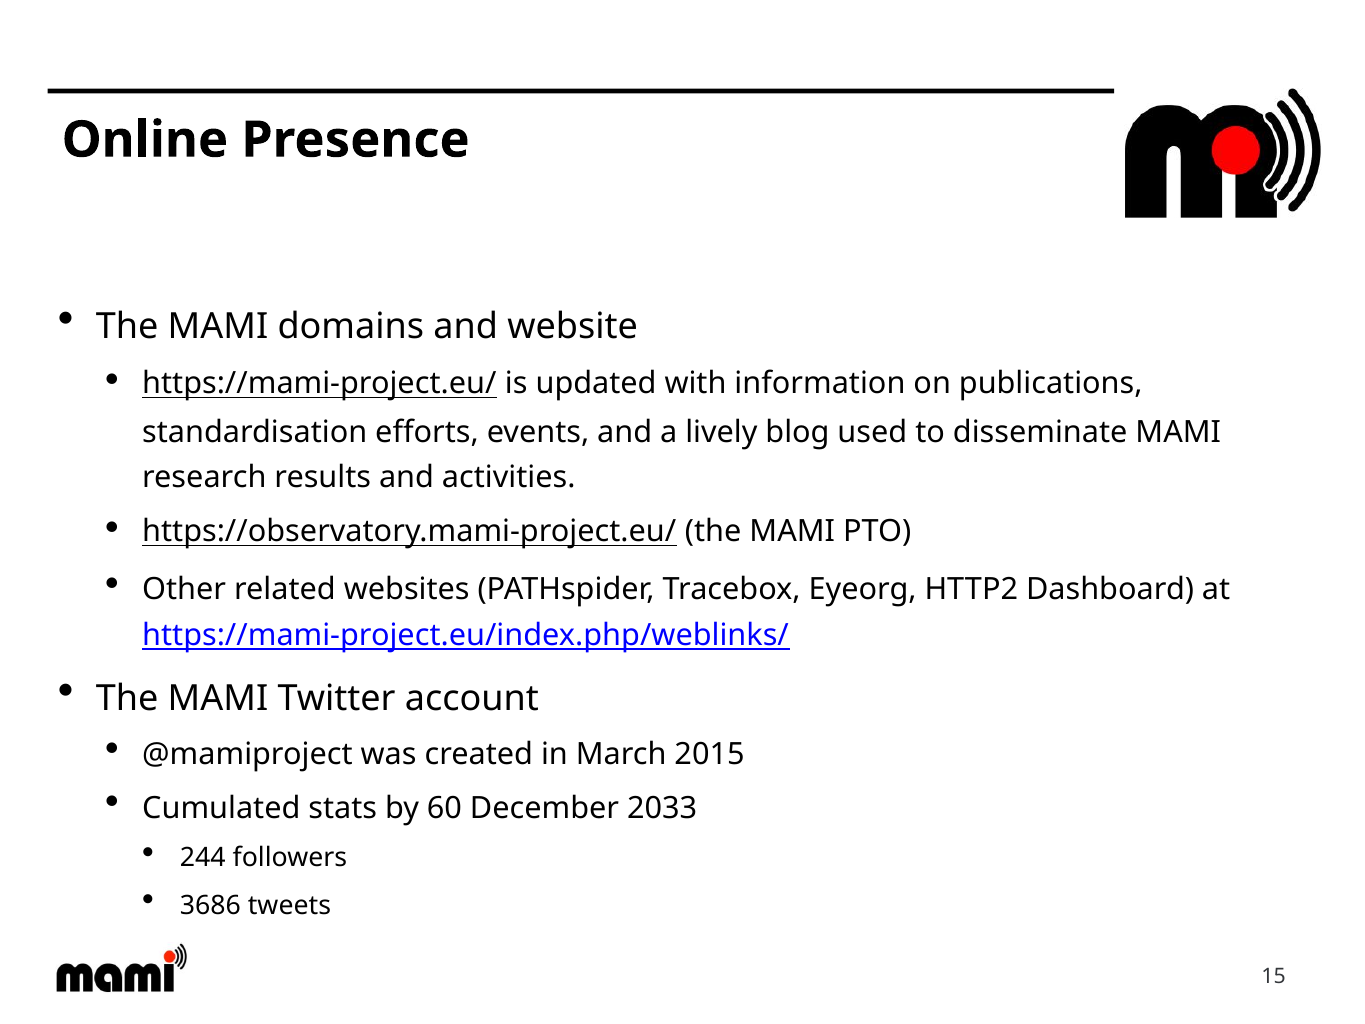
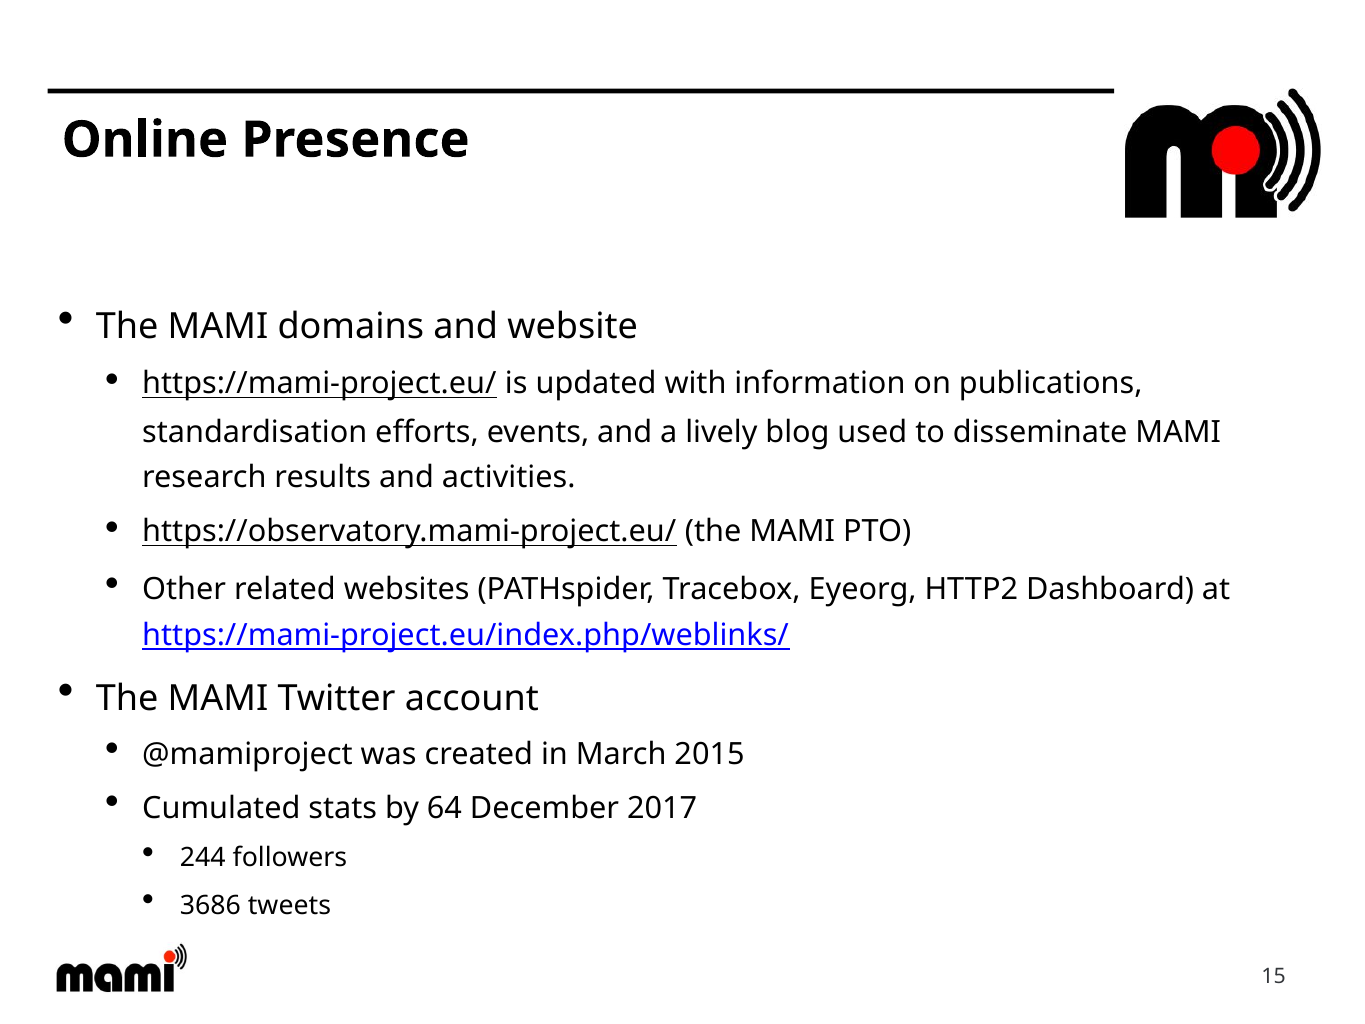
60: 60 -> 64 (444, 808)
2033: 2033 -> 2017 (662, 808)
